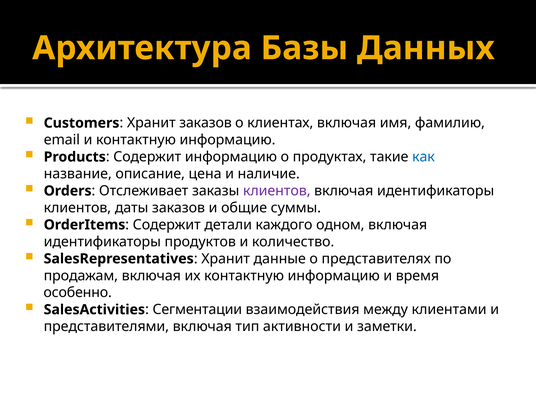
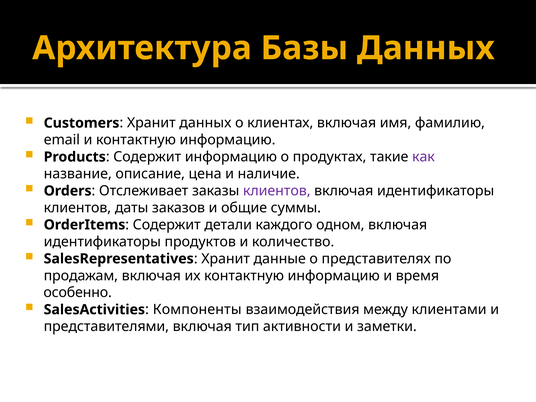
Хранит заказов: заказов -> данных (205, 123)
как colour: blue -> purple (423, 157)
Сегментации: Сегментации -> Компоненты (197, 310)
